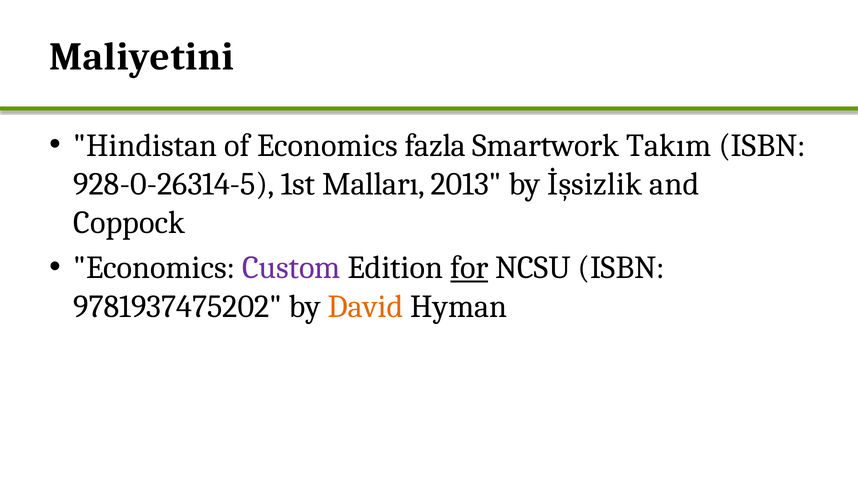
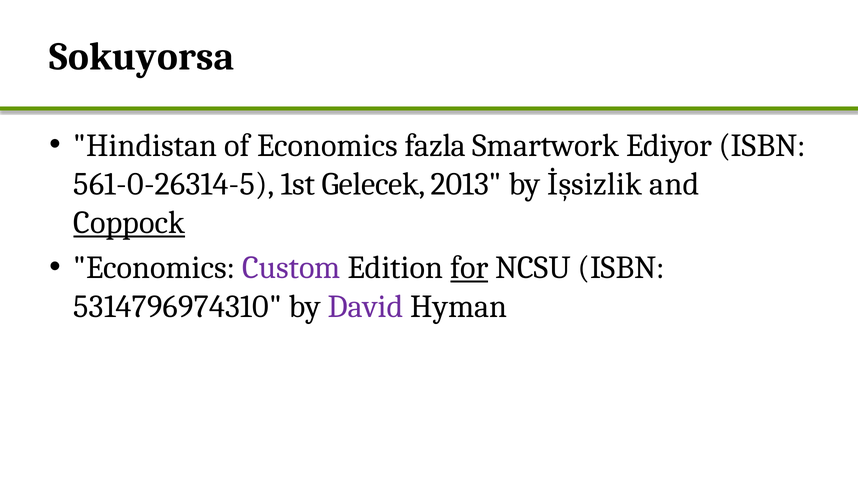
Maliyetini: Maliyetini -> Sokuyorsa (142, 56)
Takım: Takım -> Ediyor (669, 145)
928-0-26314-5: 928-0-26314-5 -> 561-0-26314-5 (174, 184)
Malları: Malları -> Gelecek (374, 184)
Coppock underline: none -> present (129, 223)
9781937475202: 9781937475202 -> 5314796974310 (178, 306)
David colour: orange -> purple (366, 306)
